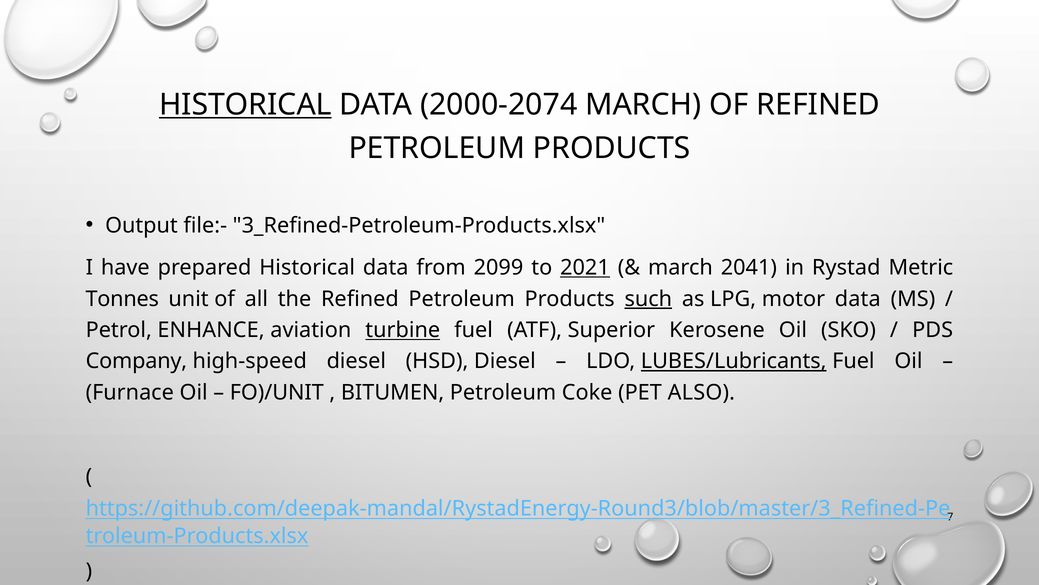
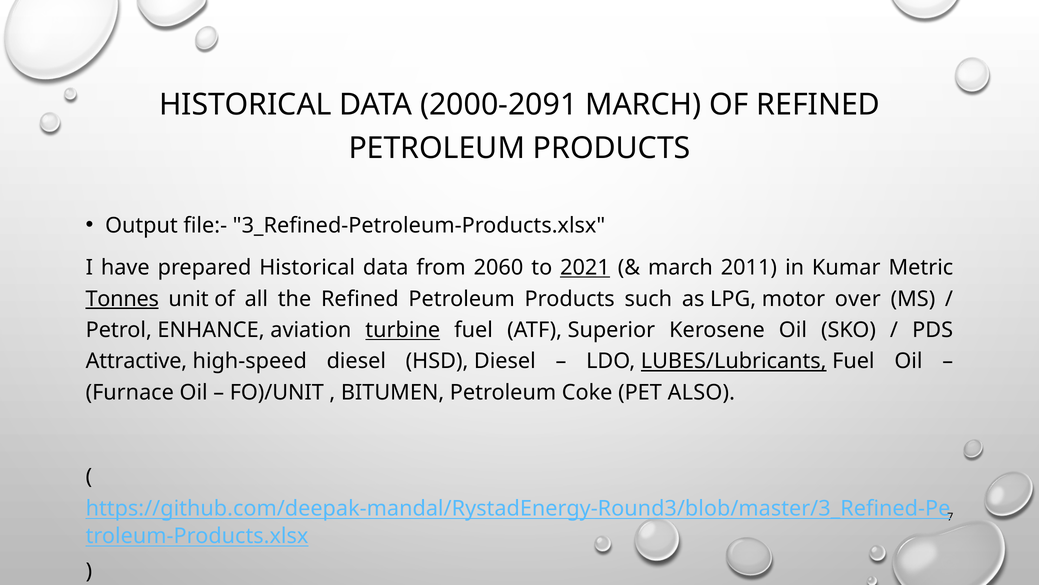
HISTORICAL underline: present -> none (245, 105)
2000-2074: 2000-2074 -> 2000-2091 (499, 105)
2099: 2099 -> 2060 (499, 267)
2041: 2041 -> 2011 (749, 267)
Rystad: Rystad -> Kumar (846, 267)
Tonnes underline: none -> present (122, 299)
such underline: present -> none (648, 299)
motor data: data -> over (858, 299)
Company: Company -> Attractive (136, 361)
